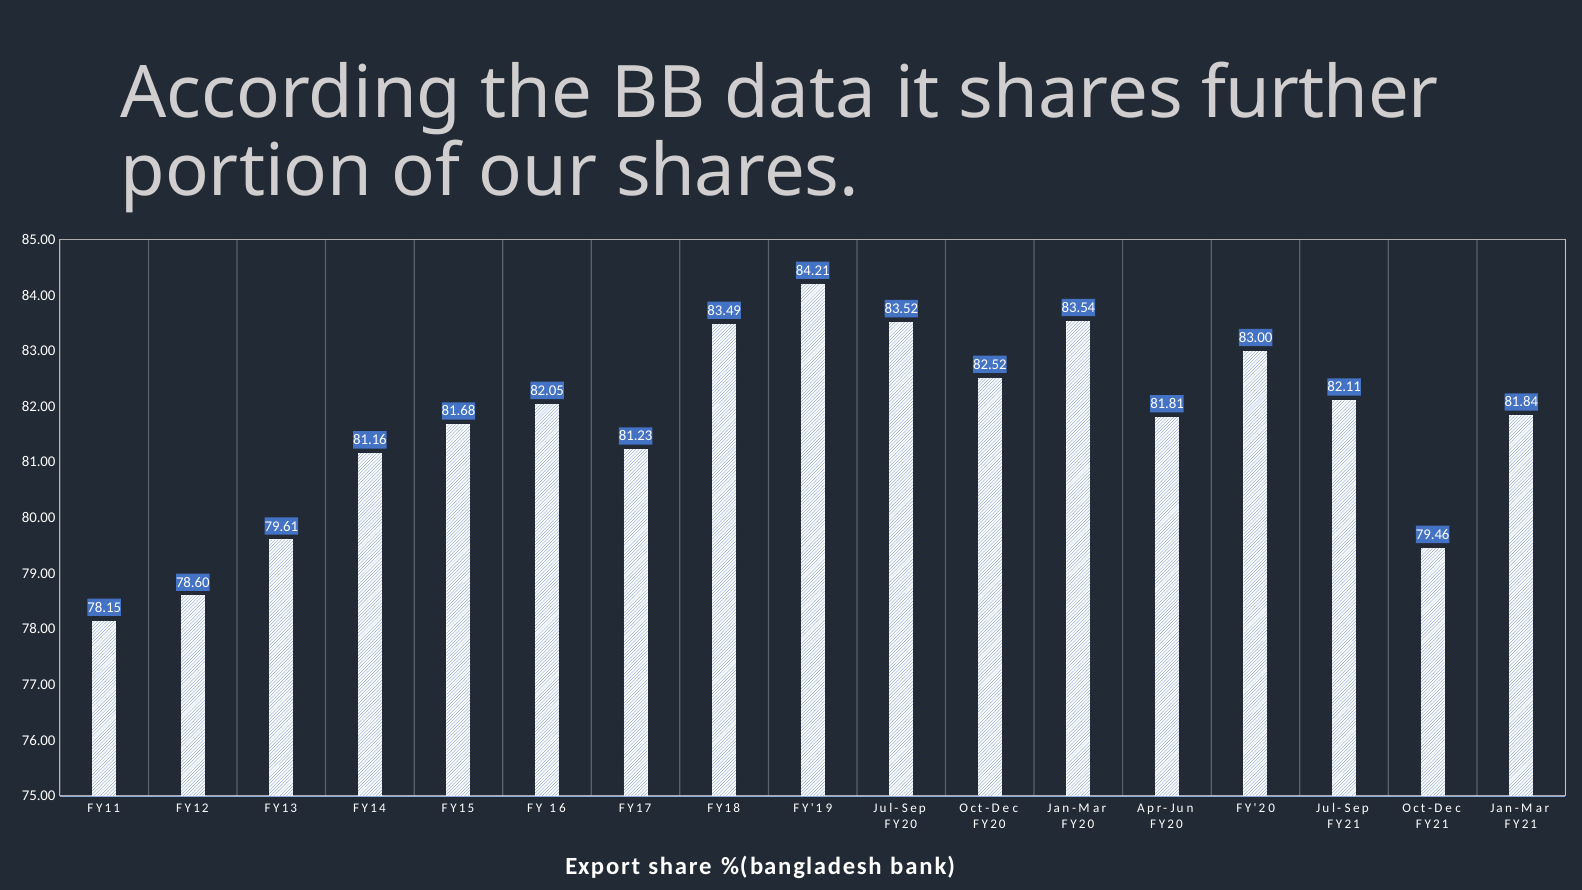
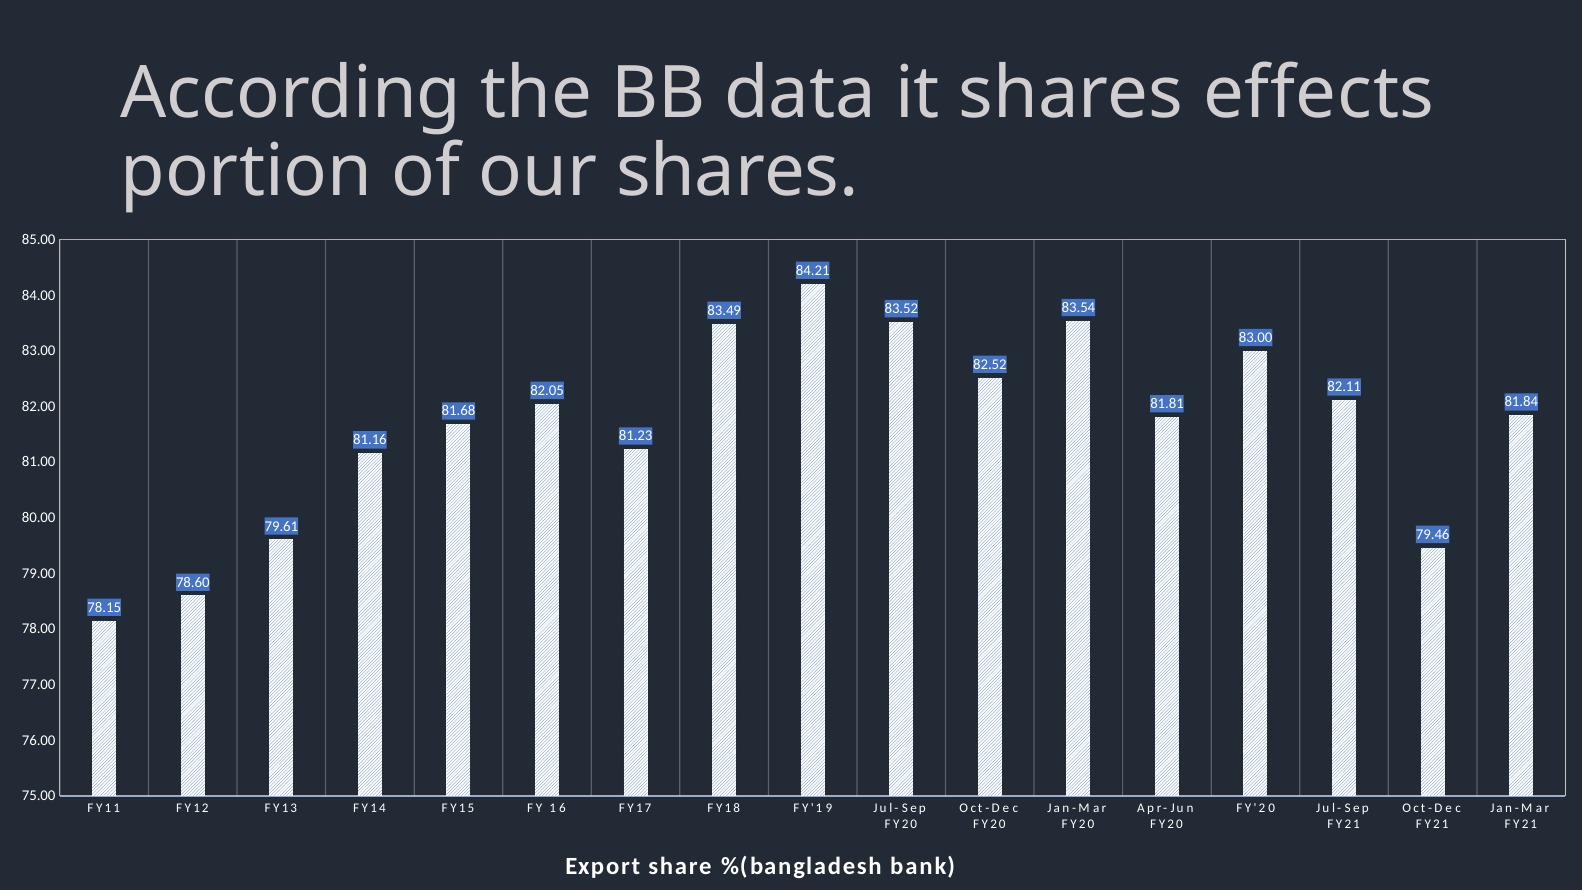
further: further -> effects (1319, 94)
